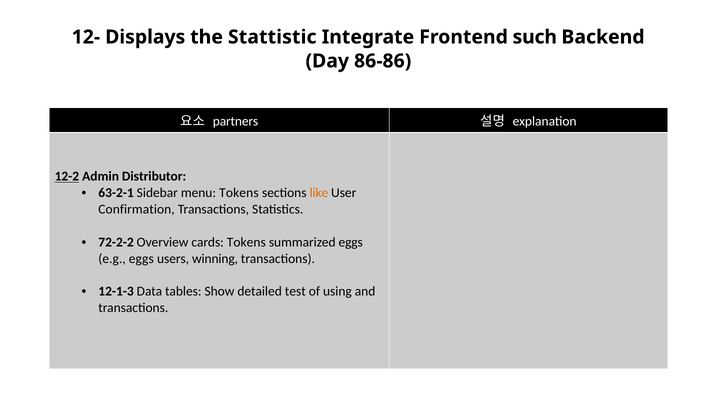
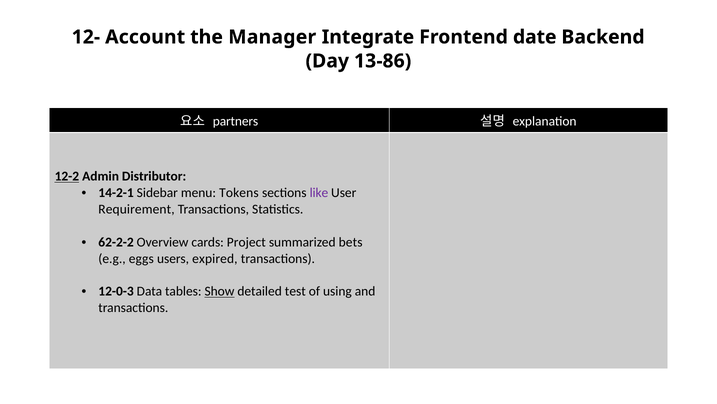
Displays: Displays -> Account (145, 37)
Stattistic: Stattistic -> Manager (272, 37)
such: such -> date (535, 37)
86-86: 86-86 -> 13-86 (383, 61)
63-2-1: 63-2-1 -> 14-2-1 (116, 192)
like colour: orange -> purple (319, 192)
Confirmation: Confirmation -> Requirement (137, 209)
72-2-2: 72-2-2 -> 62-2-2 (116, 242)
cards Tokens: Tokens -> Project (246, 242)
summarized eggs: eggs -> bets (351, 242)
winning: winning -> expired (215, 258)
12-1-3: 12-1-3 -> 12-0-3 (116, 291)
Show underline: none -> present (219, 291)
